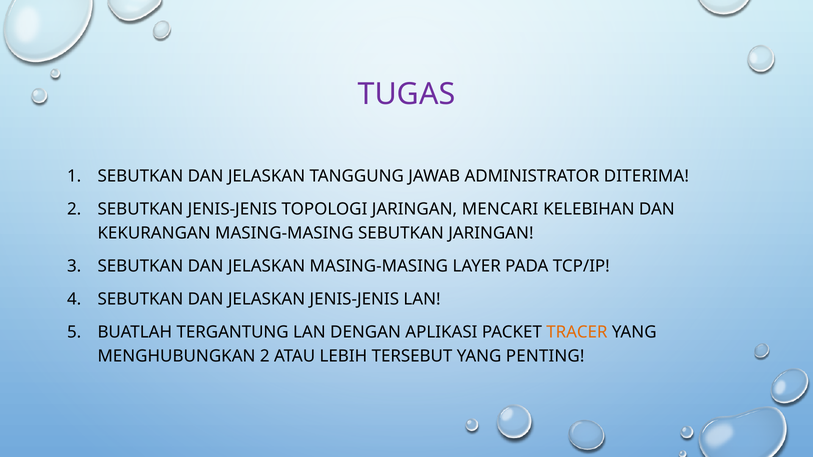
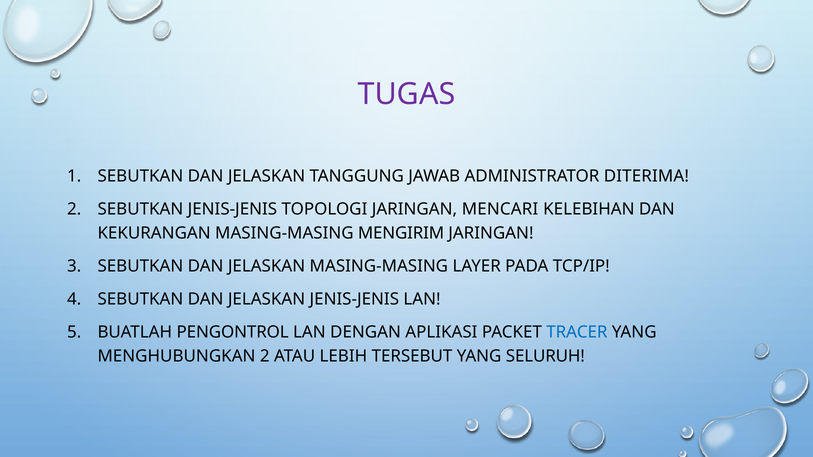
MASING-MASING SEBUTKAN: SEBUTKAN -> MENGIRIM (401, 234)
TERGANTUNG: TERGANTUNG -> PENGONTROL (233, 332)
TRACER colour: orange -> blue (577, 332)
PENTING: PENTING -> SELURUH (545, 357)
